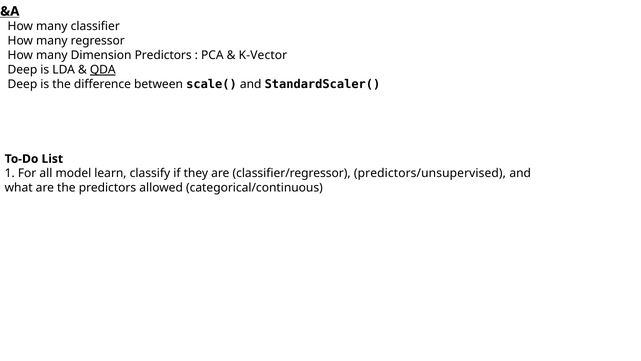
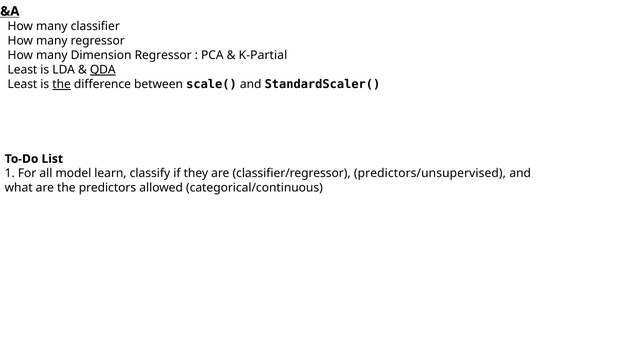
Dimension Predictors: Predictors -> Regressor (163, 55)
K-Vector: K-Vector -> K-Partial (263, 55)
Deep: Deep -> Least (22, 70)
Deep: Deep -> Least (22, 84)
the underline: none -> present (62, 84)
